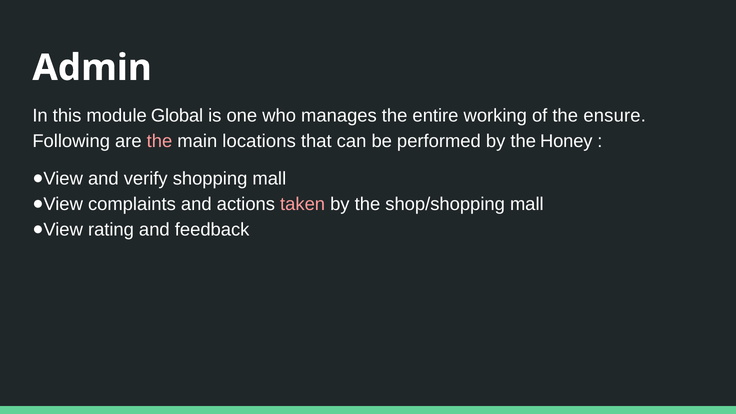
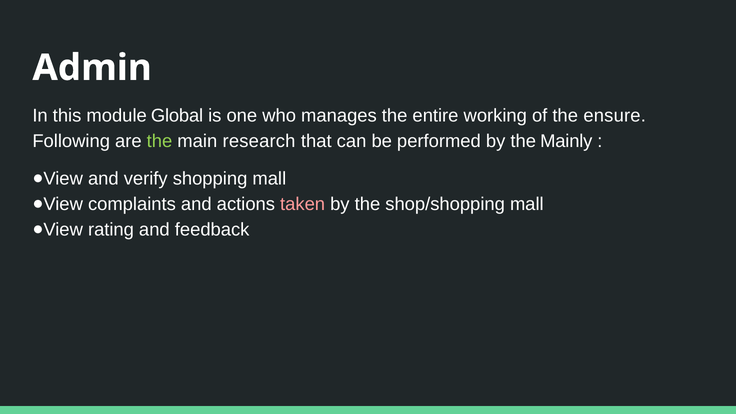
the colour: pink -> light green (160, 141)
locations: locations -> research (259, 141)
Honey: Honey -> Mainly (566, 141)
